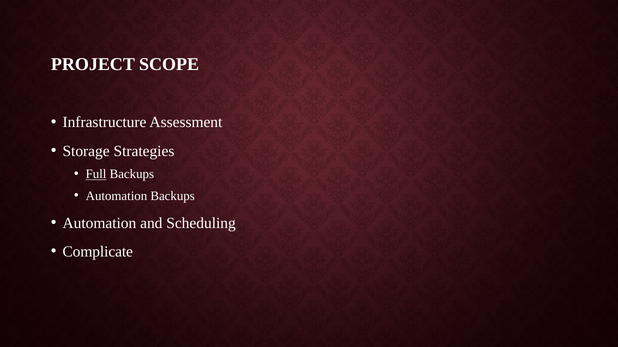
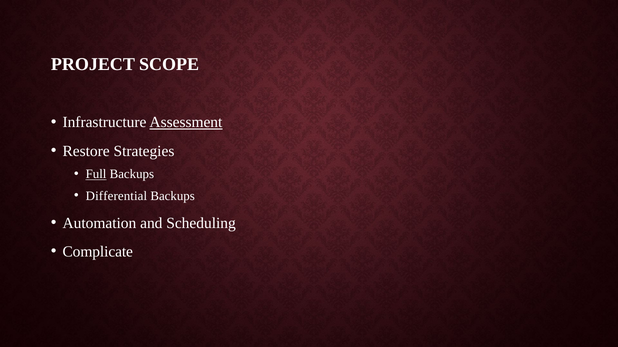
Assessment underline: none -> present (186, 123)
Storage: Storage -> Restore (86, 151)
Automation: Automation -> Differential (116, 196)
